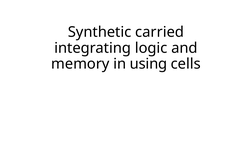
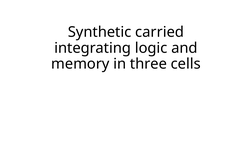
using: using -> three (148, 64)
